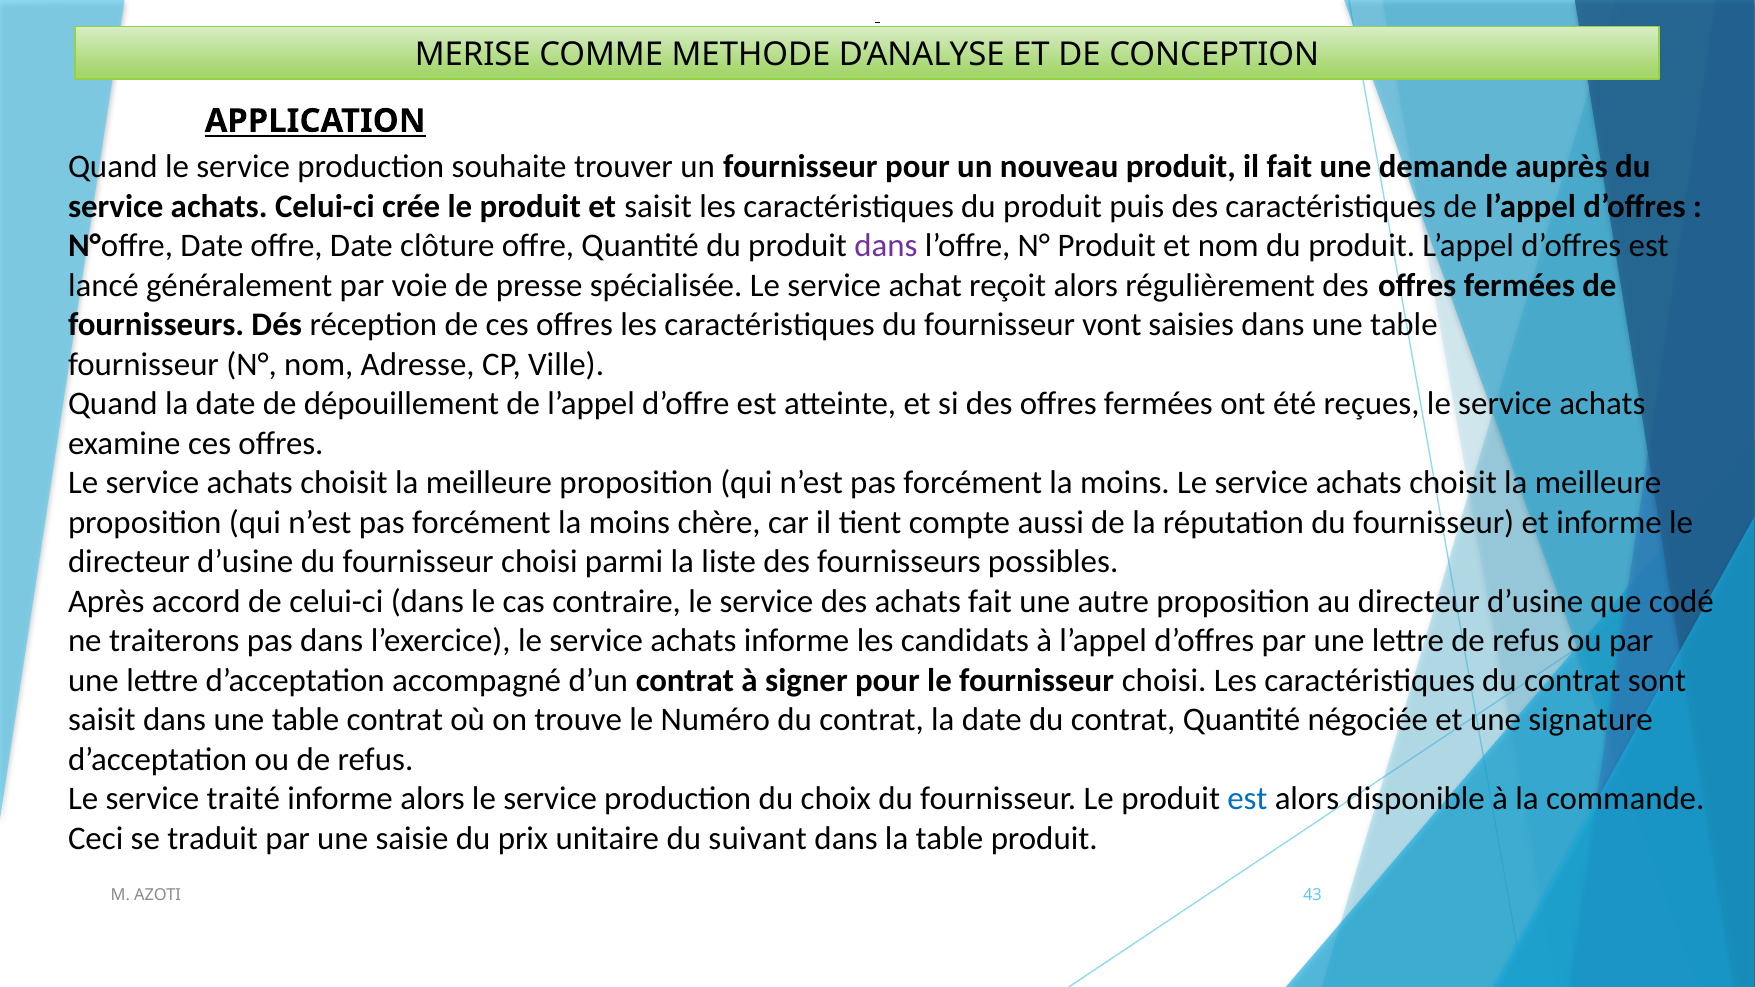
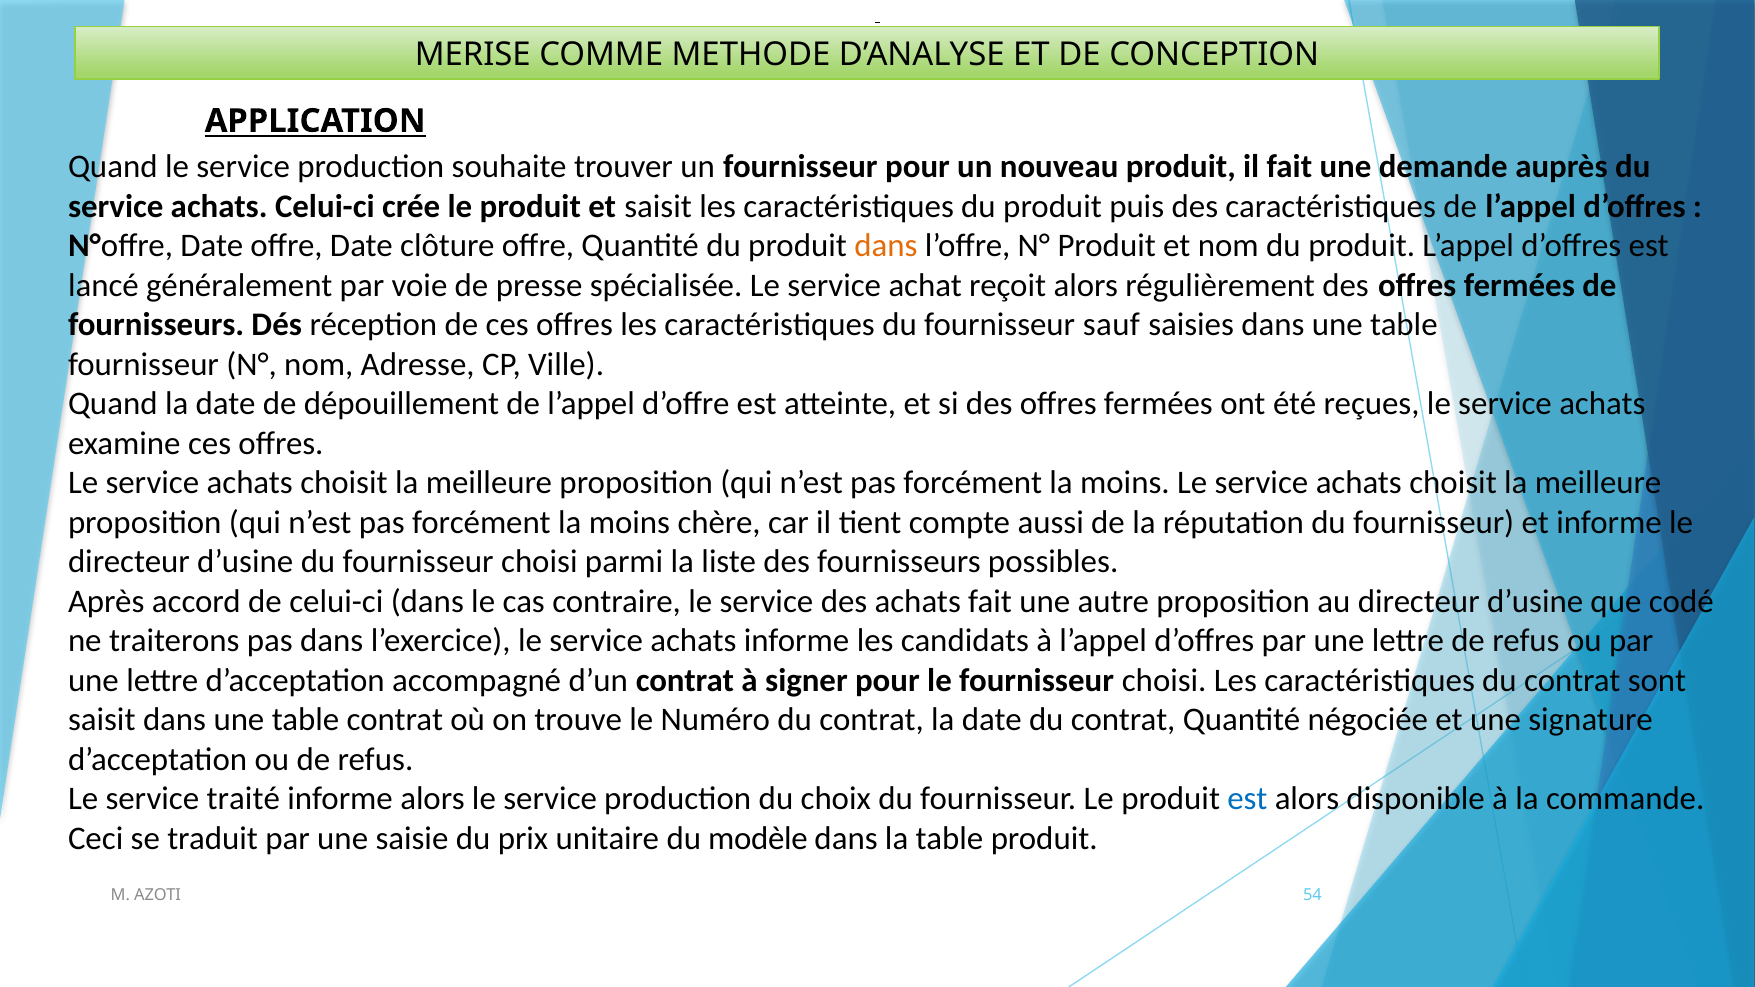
dans colour: purple -> orange (886, 246)
vont: vont -> sauf (1111, 325)
suivant: suivant -> modèle (758, 838)
43: 43 -> 54 (1313, 896)
